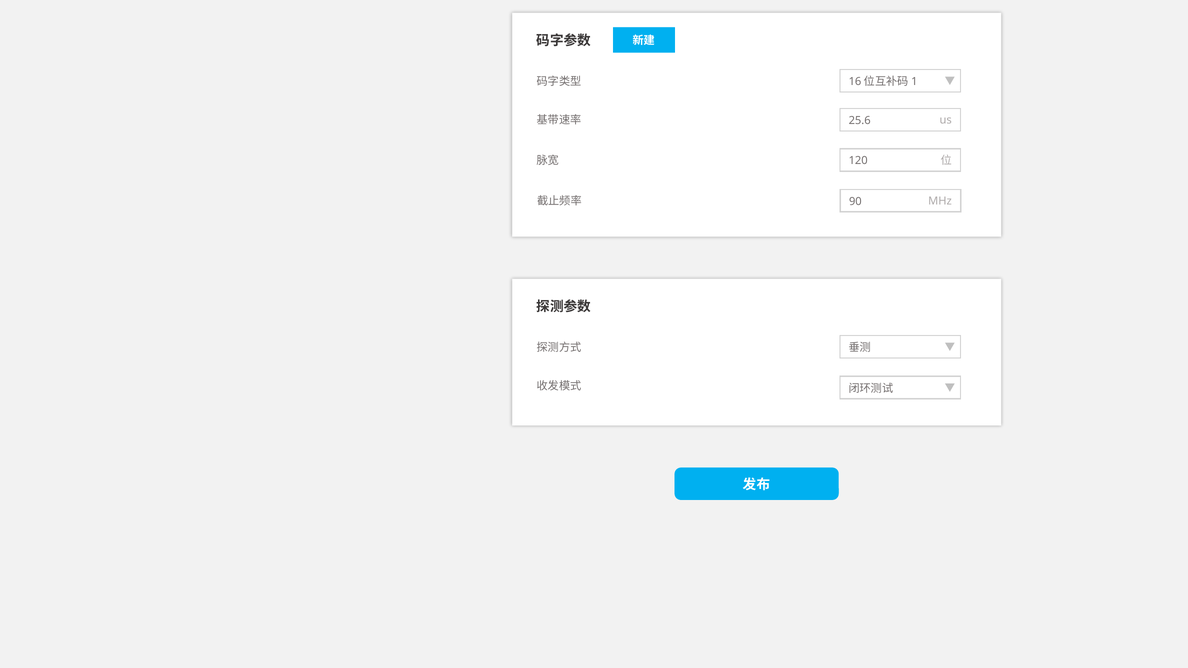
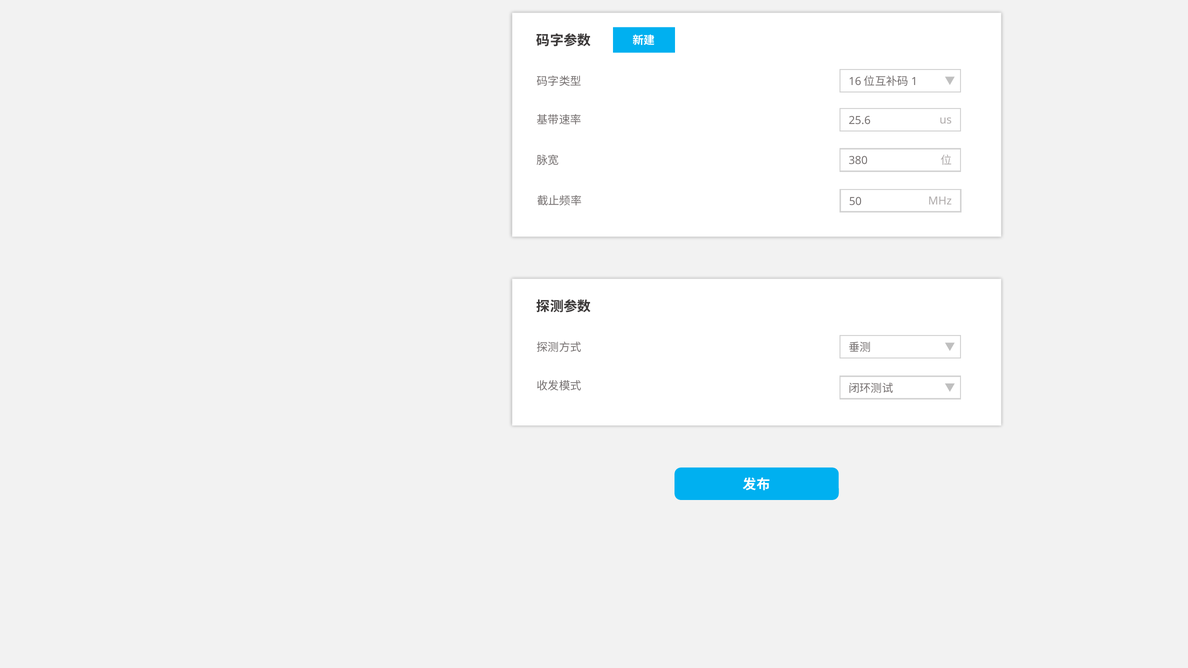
120: 120 -> 380 (858, 161)
90: 90 -> 50 (855, 201)
